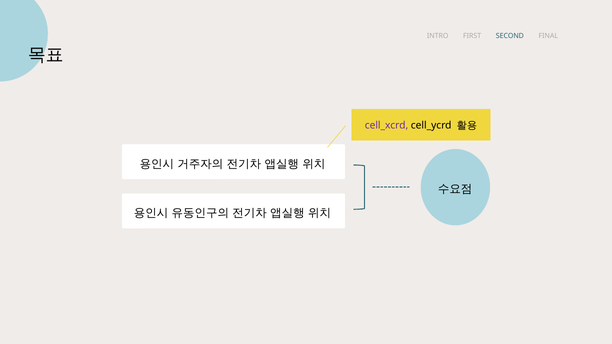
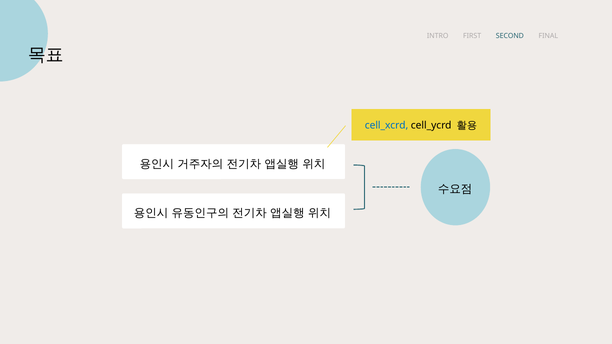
cell_xcrd colour: purple -> blue (387, 125)
